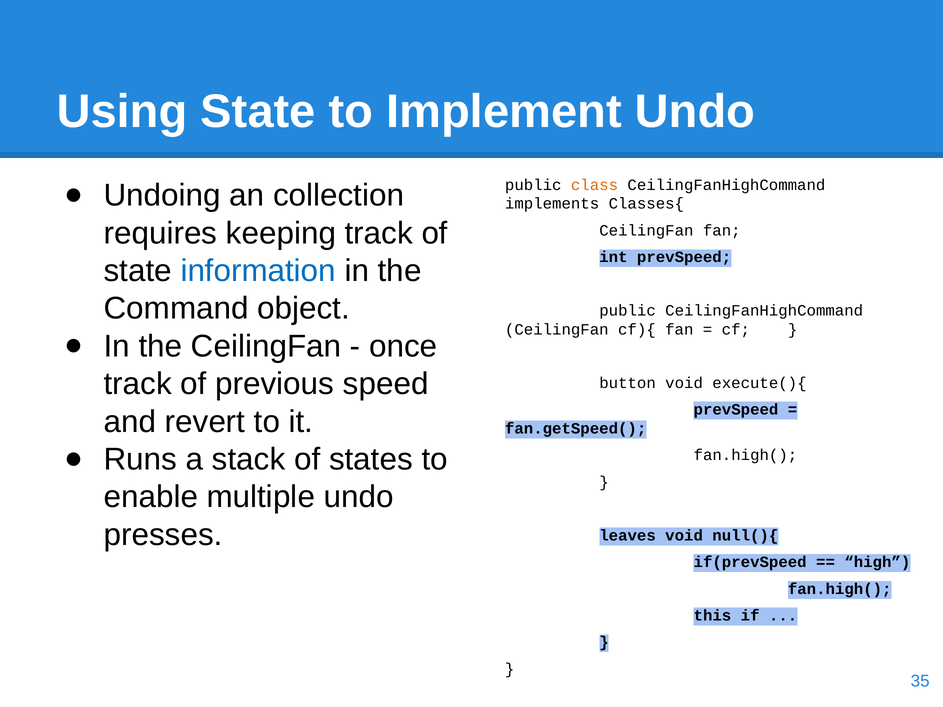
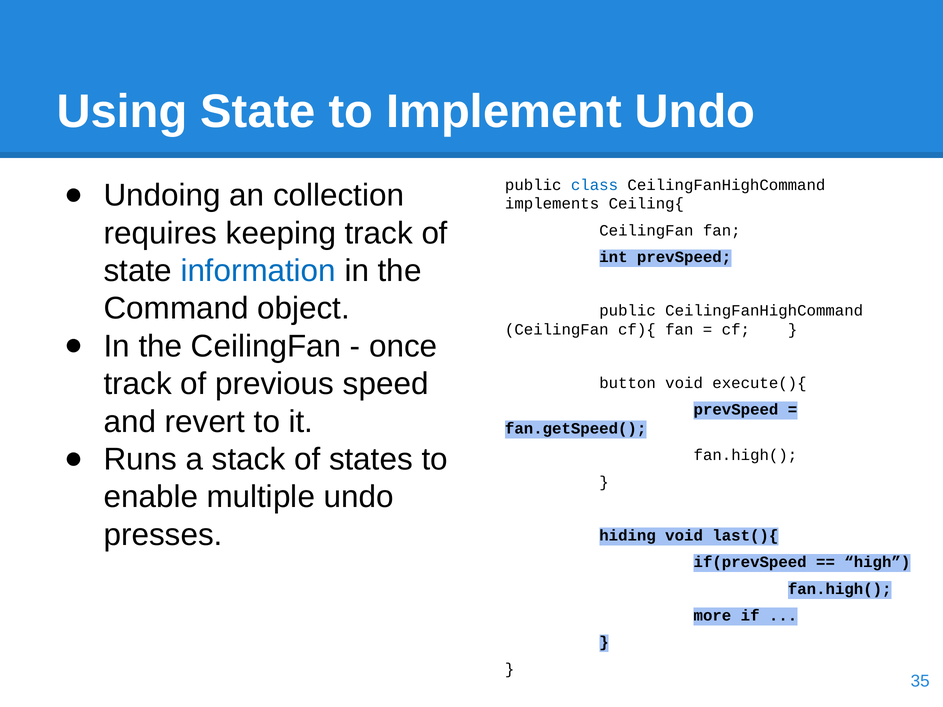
class colour: orange -> blue (595, 185)
Classes{: Classes{ -> Ceiling{ (646, 204)
leaves: leaves -> hiding (628, 536)
null(){: null(){ -> last(){ (745, 536)
this: this -> more (712, 616)
